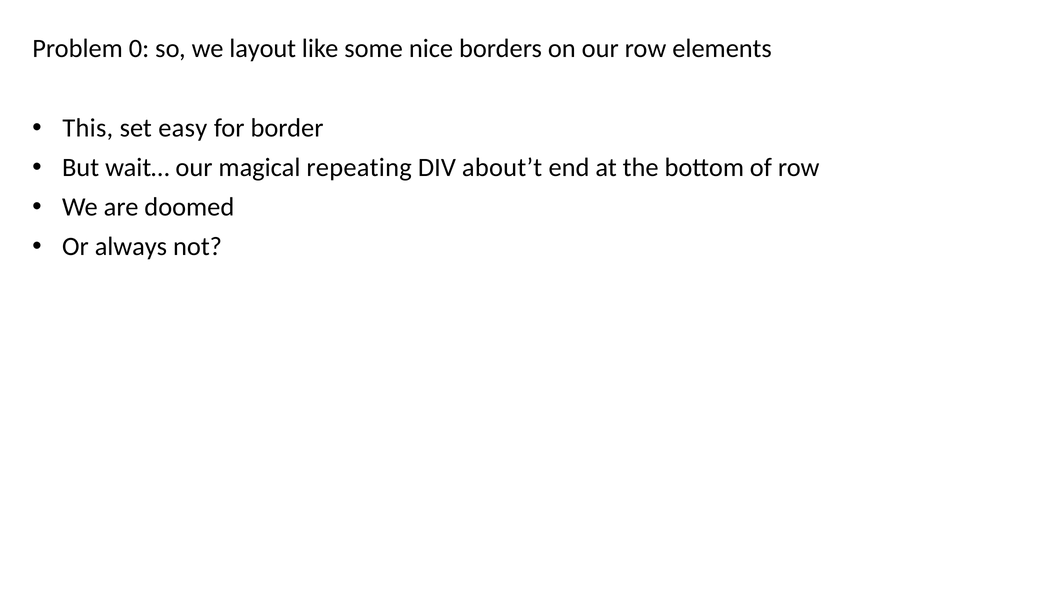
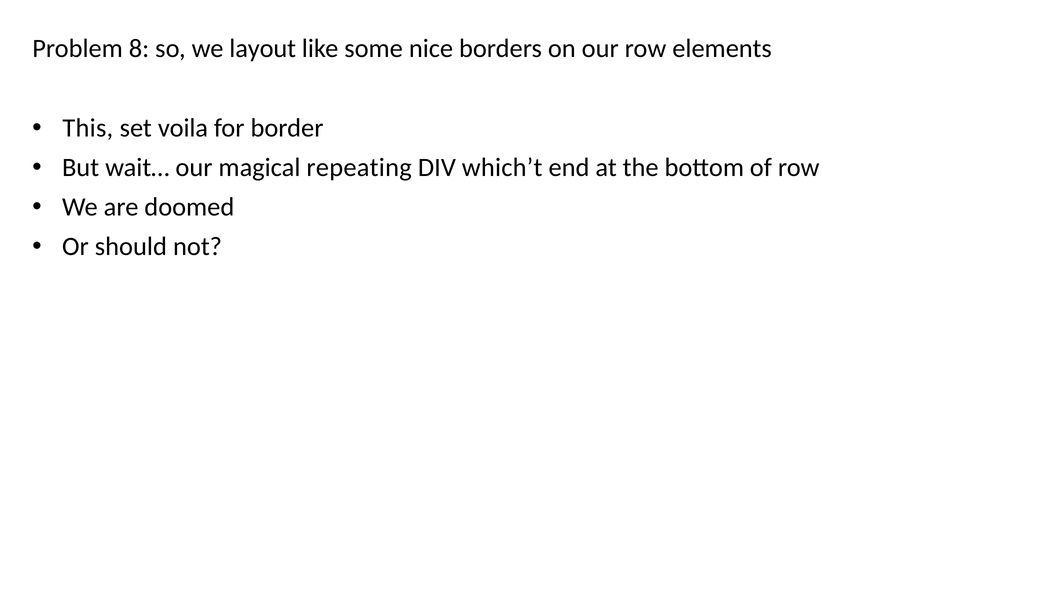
0: 0 -> 8 (139, 49)
easy: easy -> voila (183, 128)
about’t: about’t -> which’t (502, 167)
always: always -> should (131, 247)
